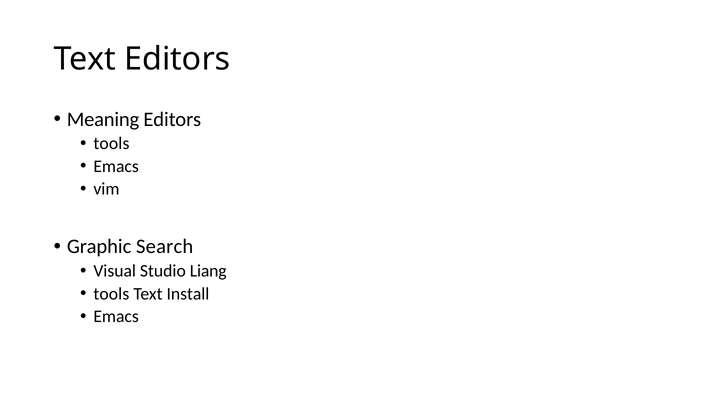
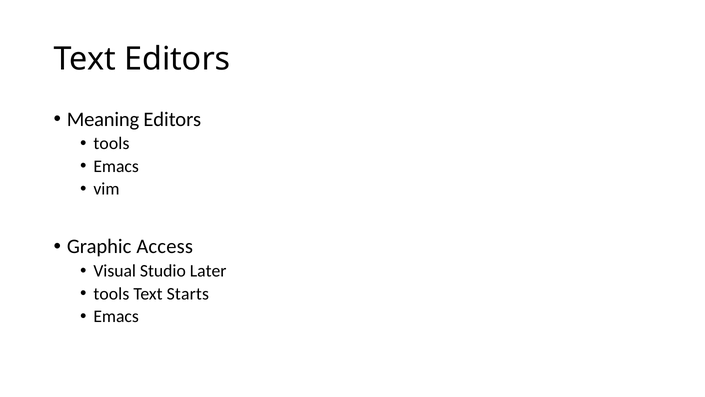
Search: Search -> Access (165, 246)
Liang: Liang -> Later (208, 271)
Install: Install -> Starts (188, 293)
